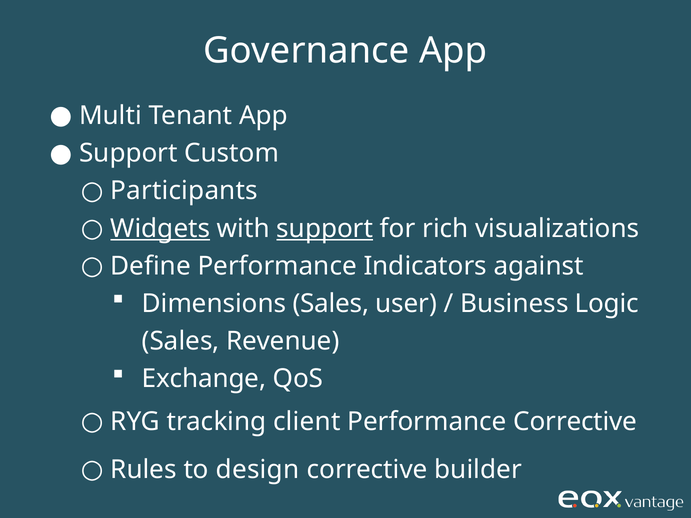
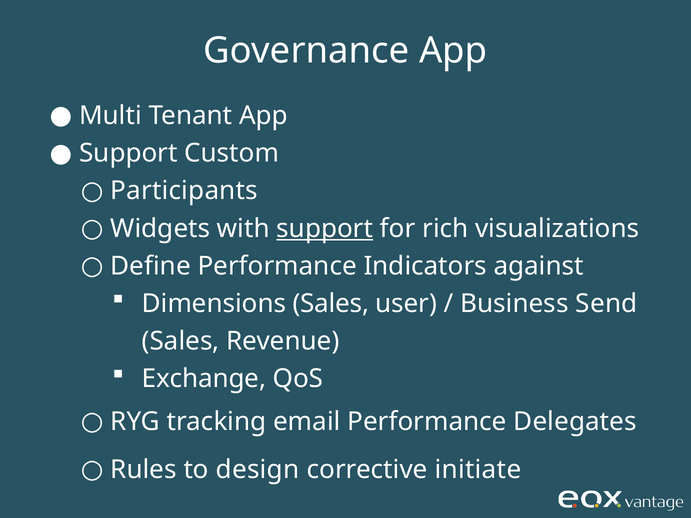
Widgets underline: present -> none (160, 229)
Logic: Logic -> Send (606, 304)
client: client -> email (307, 422)
Performance Corrective: Corrective -> Delegates (575, 422)
builder: builder -> initiate (478, 470)
